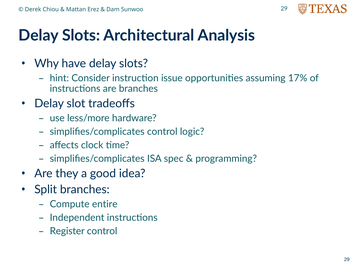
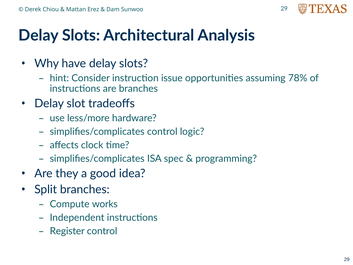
17%: 17% -> 78% (298, 78)
entire: entire -> works (105, 204)
